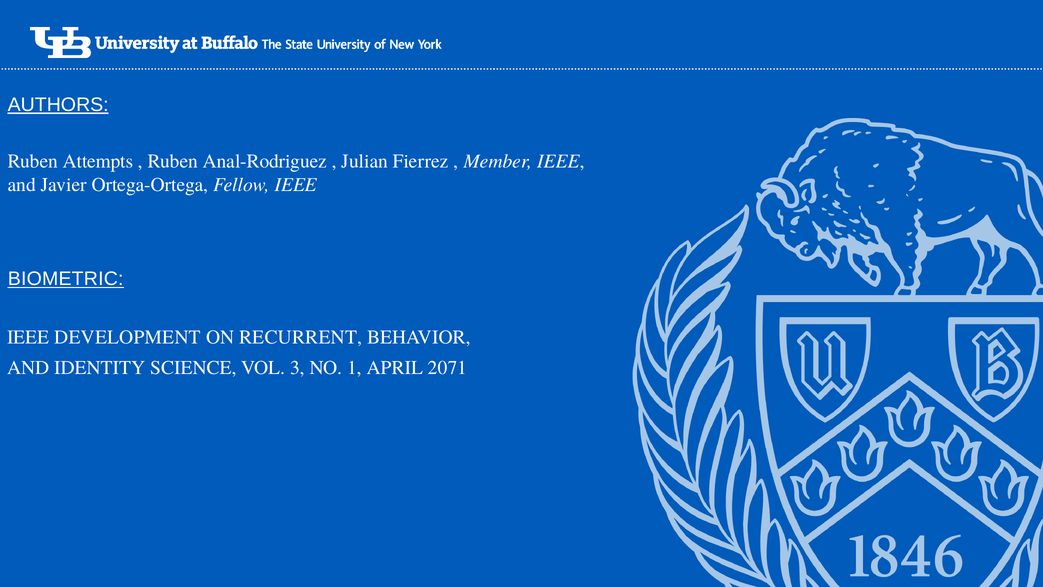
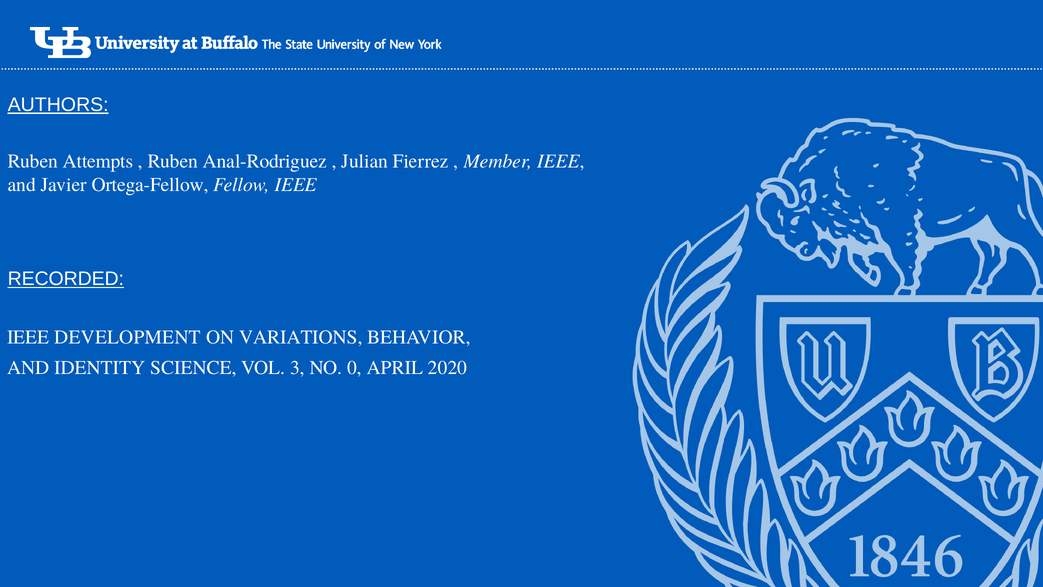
Ortega-Ortega: Ortega-Ortega -> Ortega-Fellow (150, 185)
BIOMETRIC: BIOMETRIC -> RECORDED (66, 279)
RECURRENT: RECURRENT -> VARIATIONS (301, 337)
1: 1 -> 0 (355, 368)
2071: 2071 -> 2020 (448, 368)
